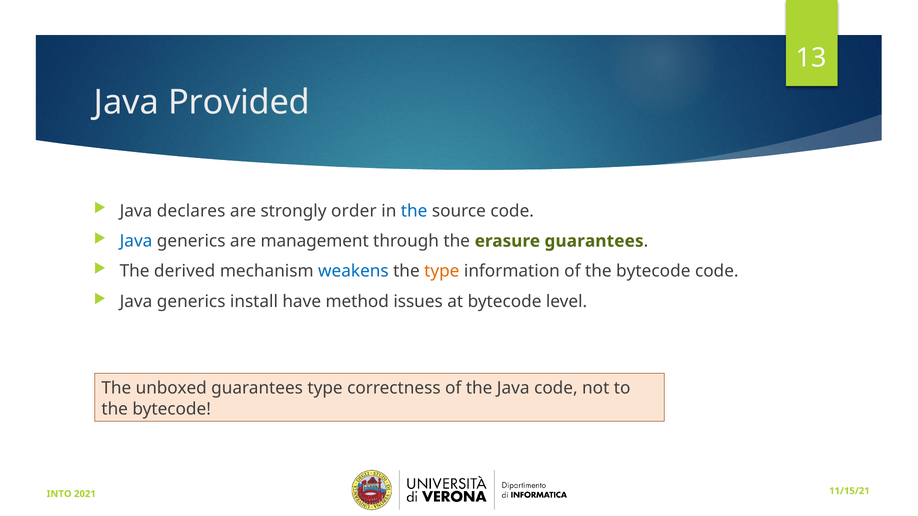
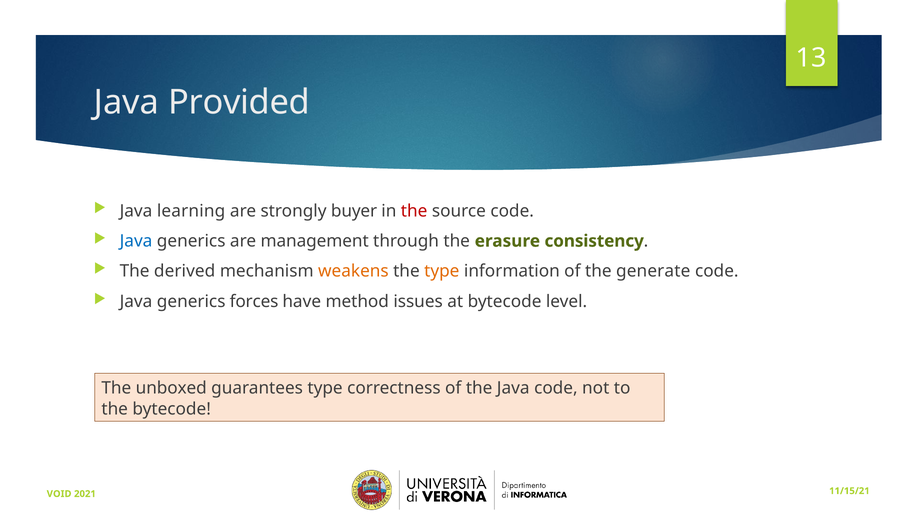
declares: declares -> learning (191, 211)
order: order -> buyer (354, 211)
the colour: blue -> red (414, 211)
erasure guarantees: guarantees -> consistency (594, 241)
weakens colour: blue -> orange (353, 271)
of the bytecode: bytecode -> generate (653, 271)
install: install -> forces (254, 302)
INTO: INTO -> VOID (59, 494)
